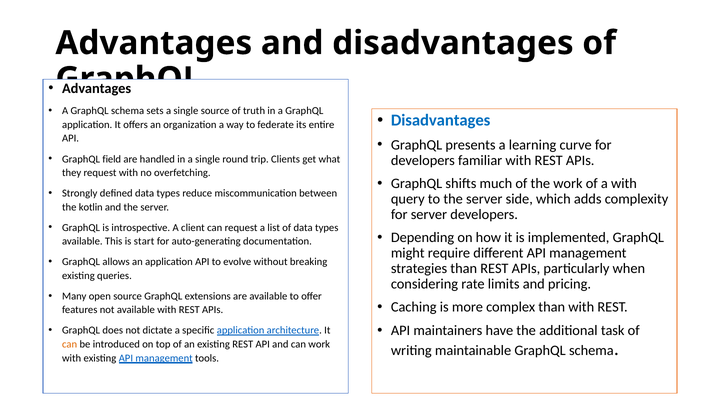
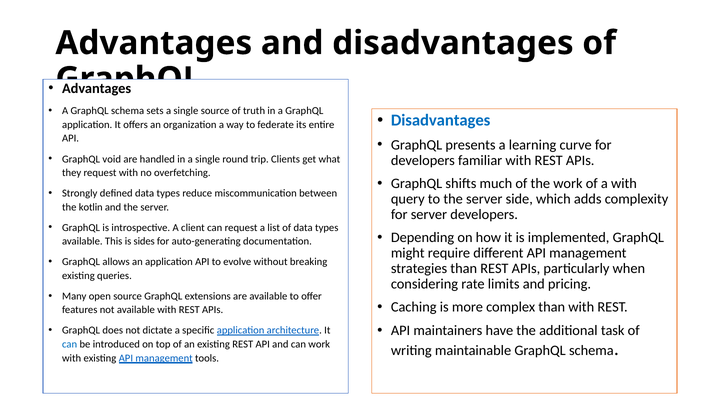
field: field -> void (112, 159)
start: start -> sides (144, 241)
can colour: orange -> blue (70, 344)
